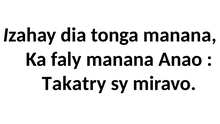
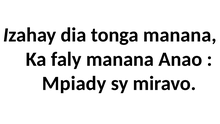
Takatry: Takatry -> Mpiady (74, 83)
